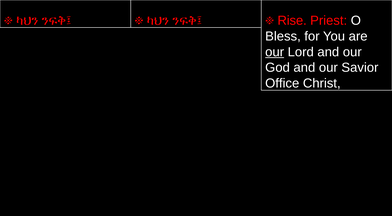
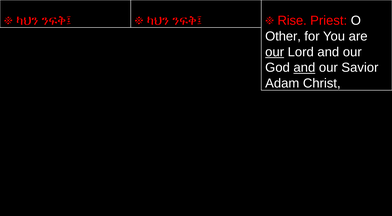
Bless: Bless -> Other (283, 36)
and underline: none -> present (304, 68)
Office: Office -> Adam (282, 83)
